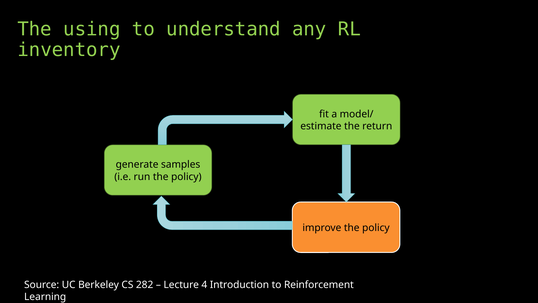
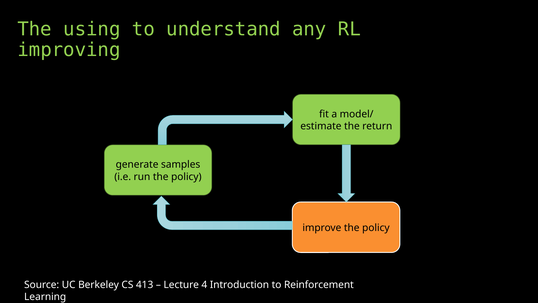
inventory: inventory -> improving (69, 50)
282: 282 -> 413 (145, 284)
